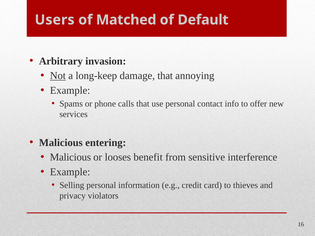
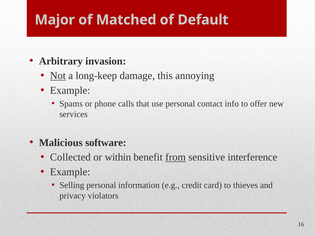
Users: Users -> Major (55, 20)
damage that: that -> this (165, 76)
entering: entering -> software (106, 143)
Malicious: Malicious -> Collected (70, 157)
looses: looses -> within (118, 157)
from underline: none -> present (176, 157)
